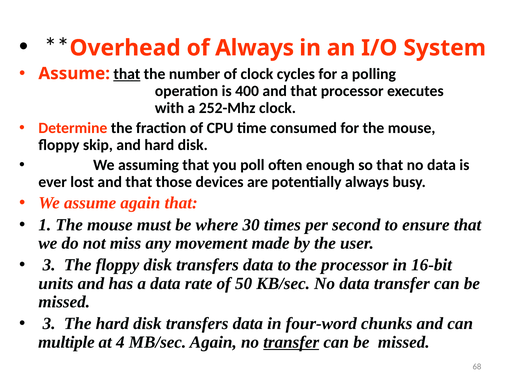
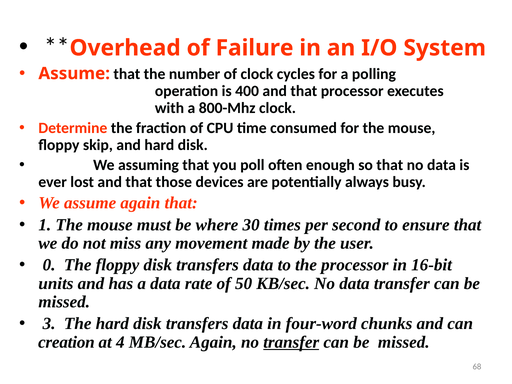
of Always: Always -> Failure (255, 48)
that underline: present -> none (127, 74)
252-Mhz: 252-Mhz -> 800-Mhz (227, 108)
3: 3 -> 0 (49, 265)
multiple: multiple -> creation (66, 342)
